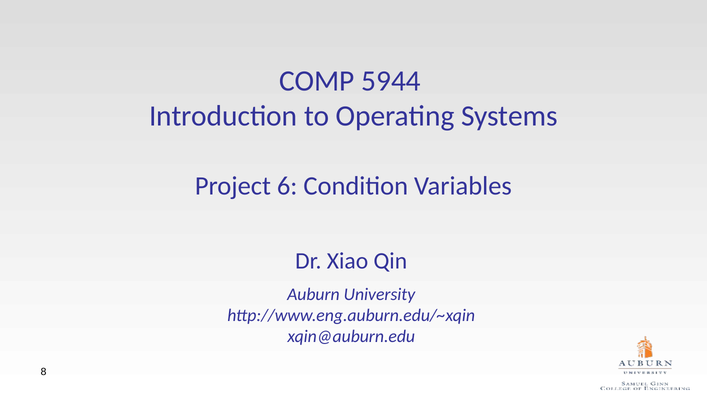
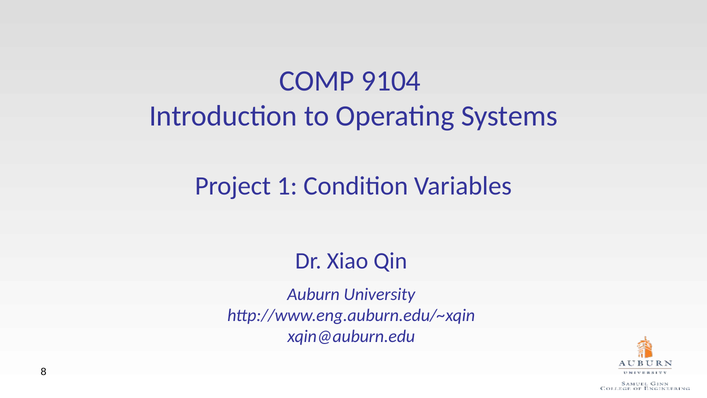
5944: 5944 -> 9104 (391, 81)
6: 6 -> 1 (287, 186)
